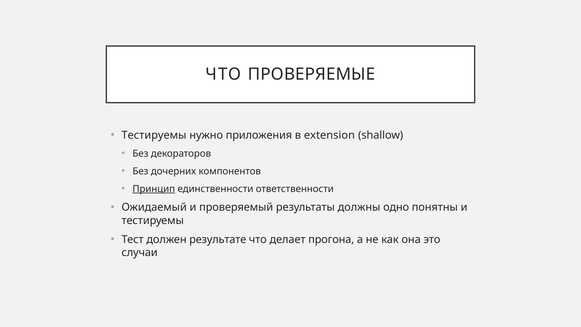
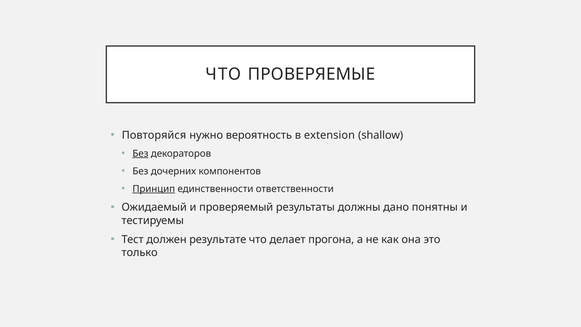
Тестируемы: Тестируемы -> Повторяйся (154, 135)
приложения: приложения -> вероятность (259, 135)
Без underline: none -> present (140, 153)
одно: одно -> дано (396, 207)
случаи: случаи -> только (140, 253)
